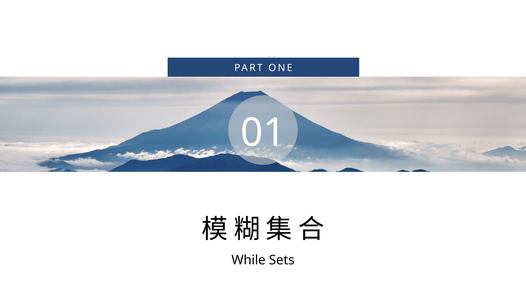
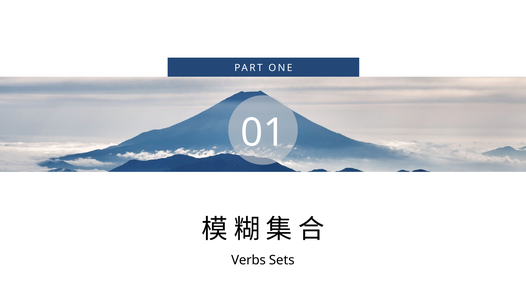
While: While -> Verbs (249, 260)
